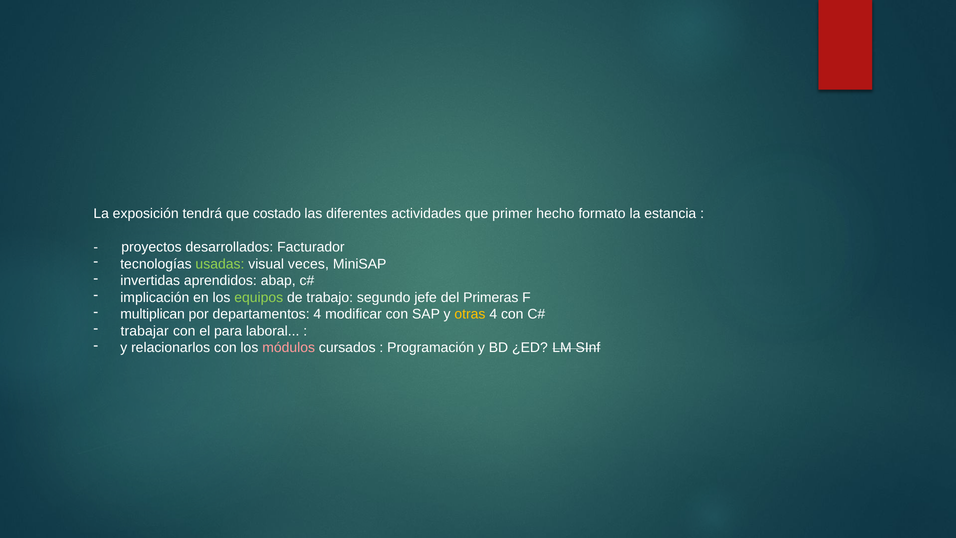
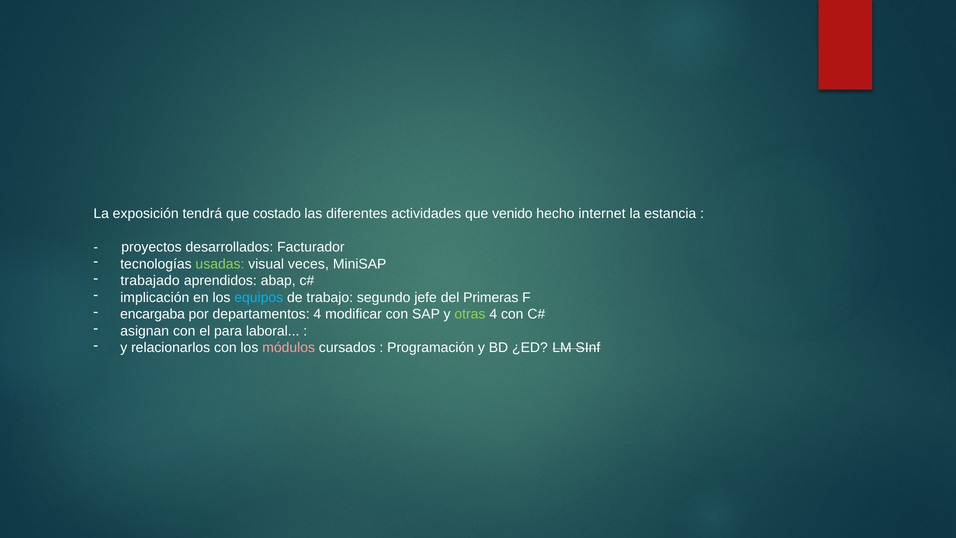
primer: primer -> venido (512, 214)
formato: formato -> internet (602, 214)
invertidas: invertidas -> trabajado (150, 281)
equipos colour: light green -> light blue (259, 297)
multiplican: multiplican -> encargaba (153, 314)
otras colour: yellow -> light green (470, 314)
trabajar: trabajar -> asignan (145, 331)
